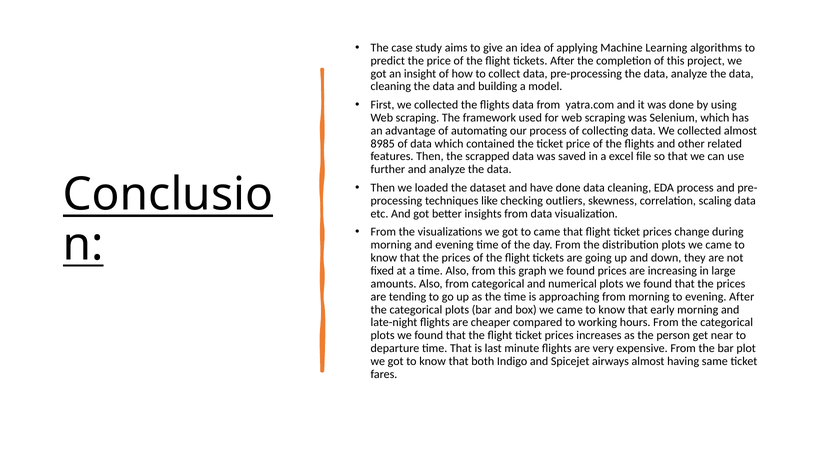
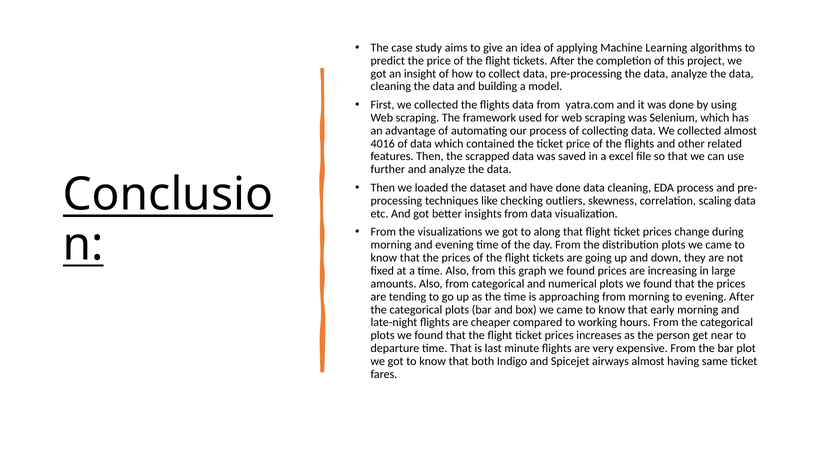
8985: 8985 -> 4016 (383, 144)
to came: came -> along (547, 232)
